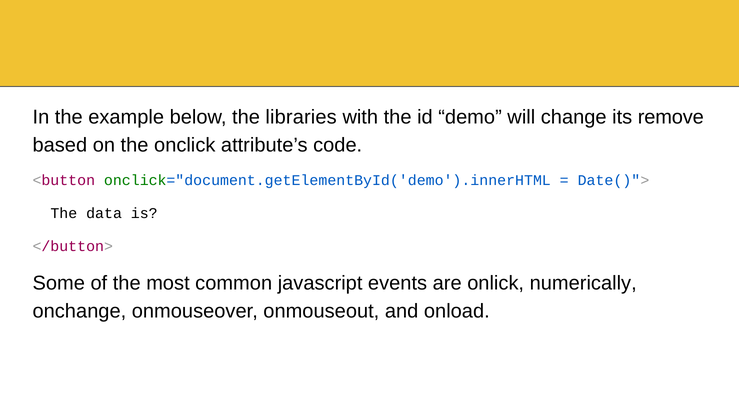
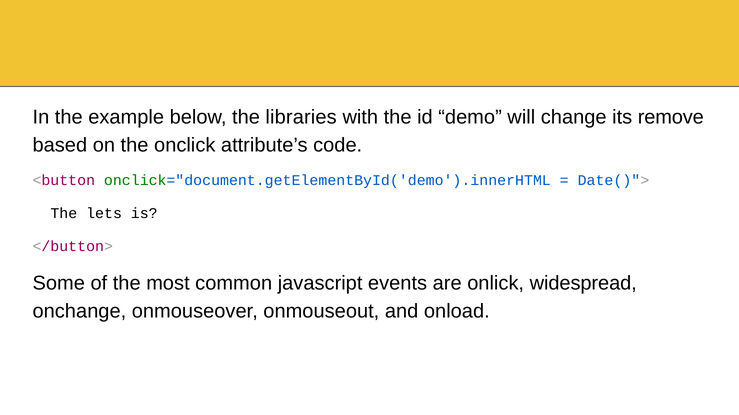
data: data -> lets (104, 214)
numerically: numerically -> widespread (583, 284)
